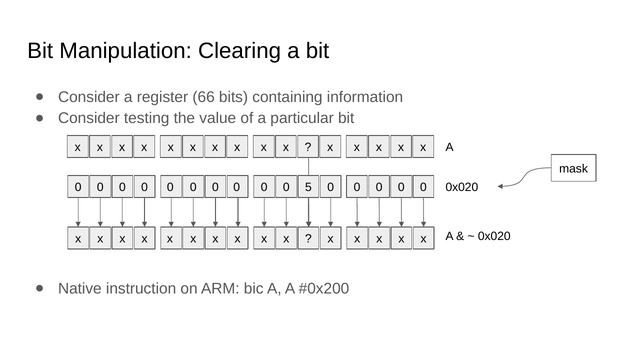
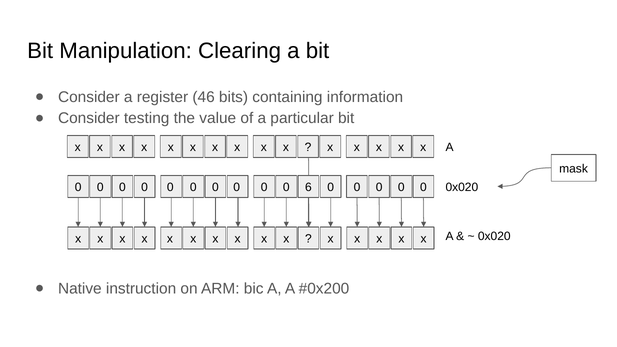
66: 66 -> 46 (204, 97)
5: 5 -> 6 (308, 187)
